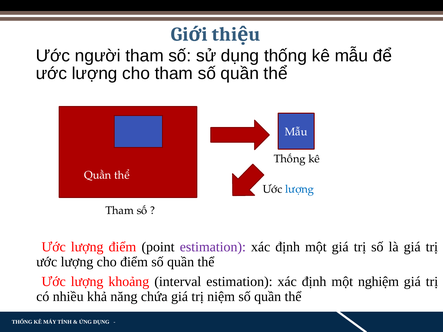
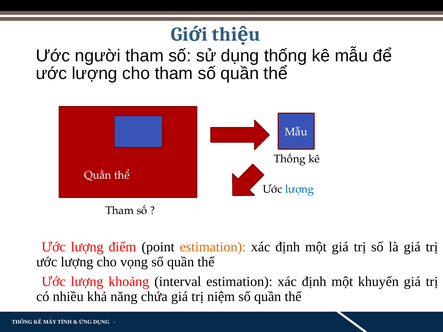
estimation colour: purple -> orange (213, 247)
cho điểm: điểm -> vọng (134, 262)
nghiệm: nghiệm -> khuyến (378, 282)
